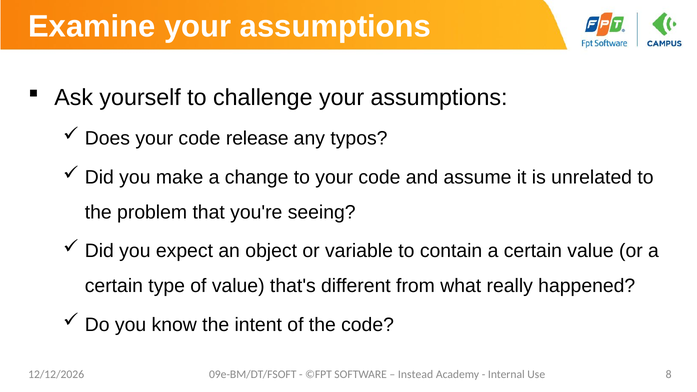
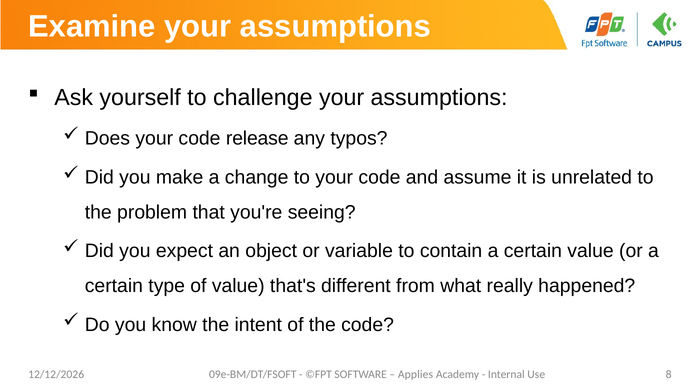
Instead: Instead -> Applies (416, 374)
